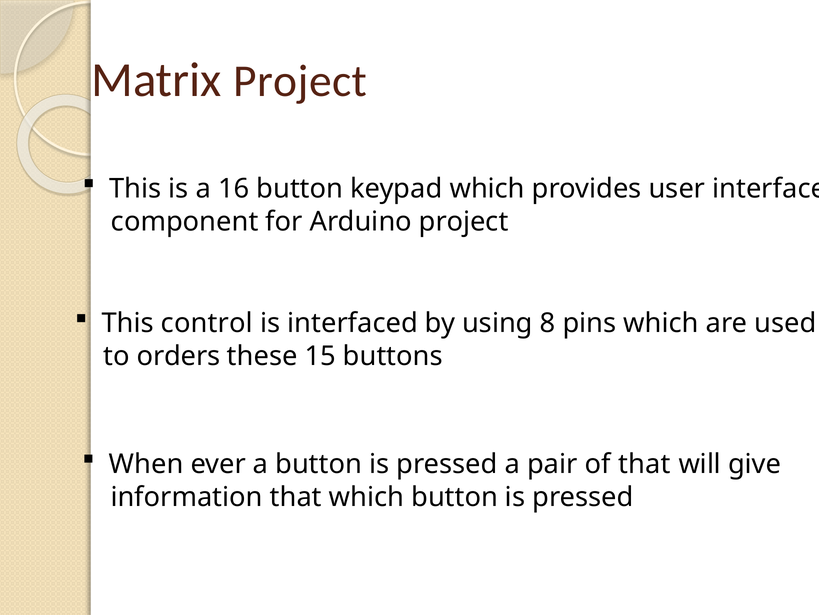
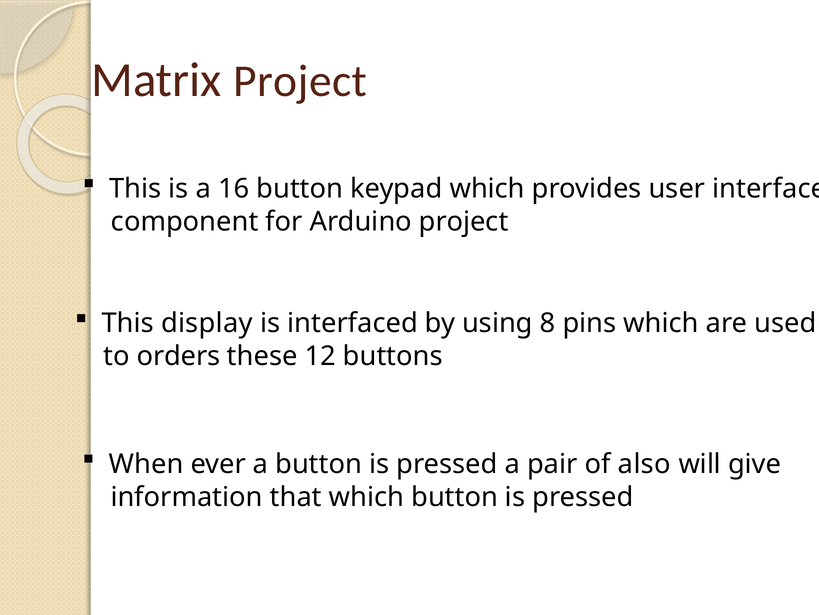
control: control -> display (207, 323)
15: 15 -> 12 (320, 356)
of that: that -> also (644, 464)
